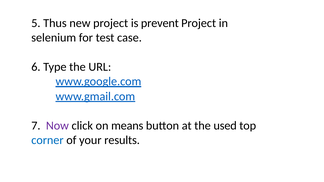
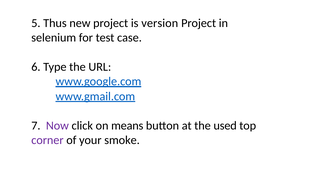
prevent: prevent -> version (160, 23)
corner colour: blue -> purple (47, 140)
results: results -> smoke (122, 140)
